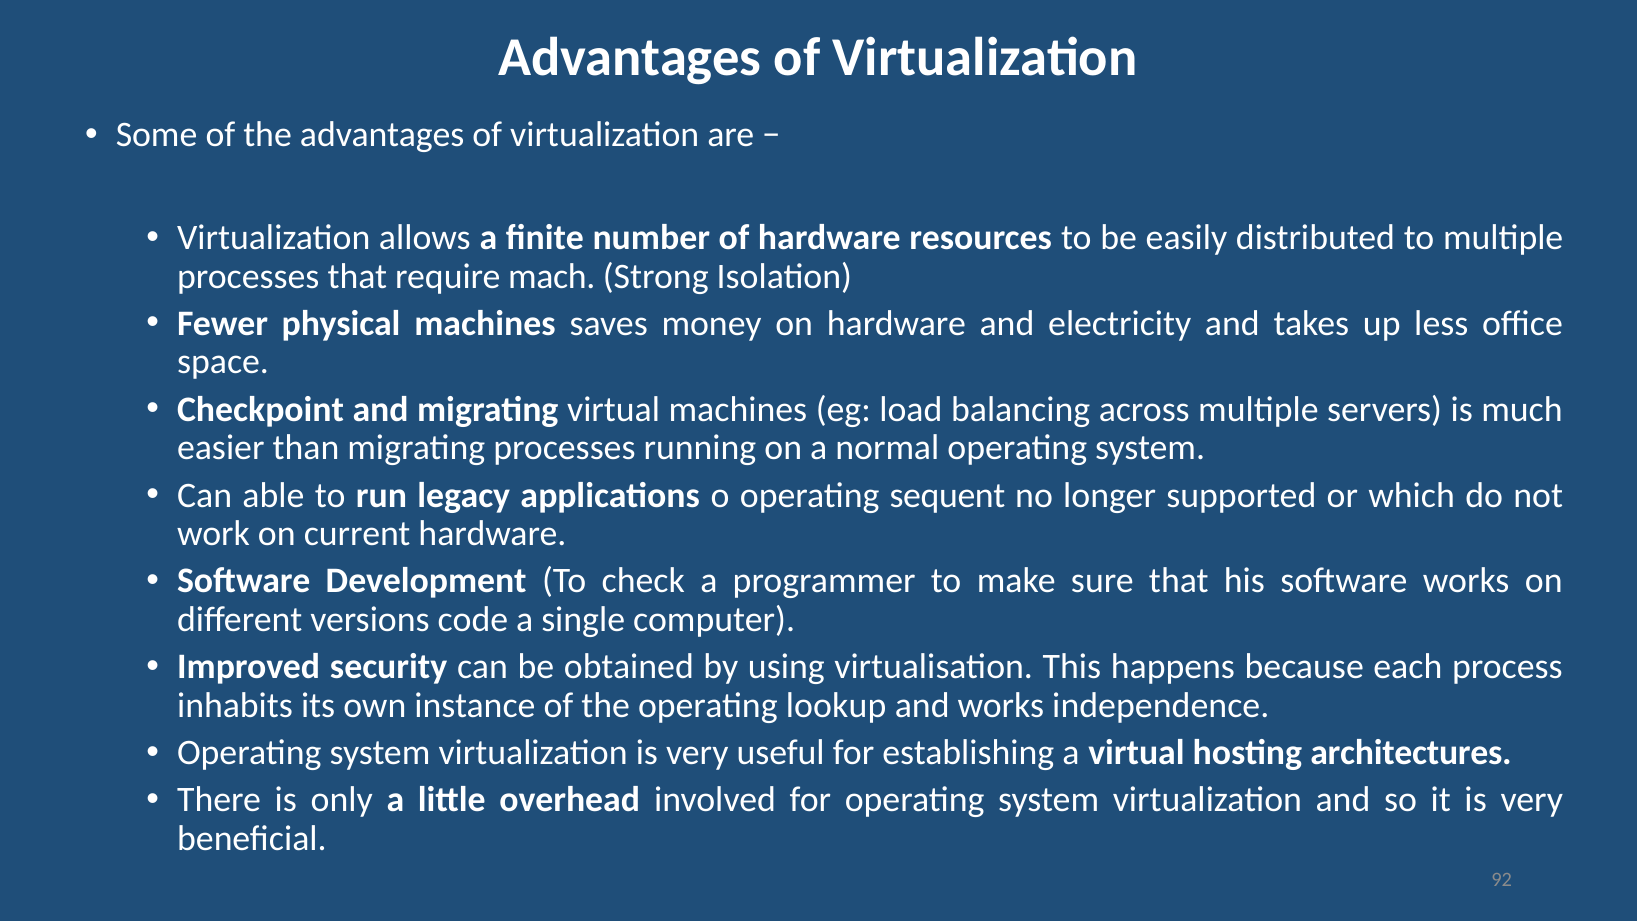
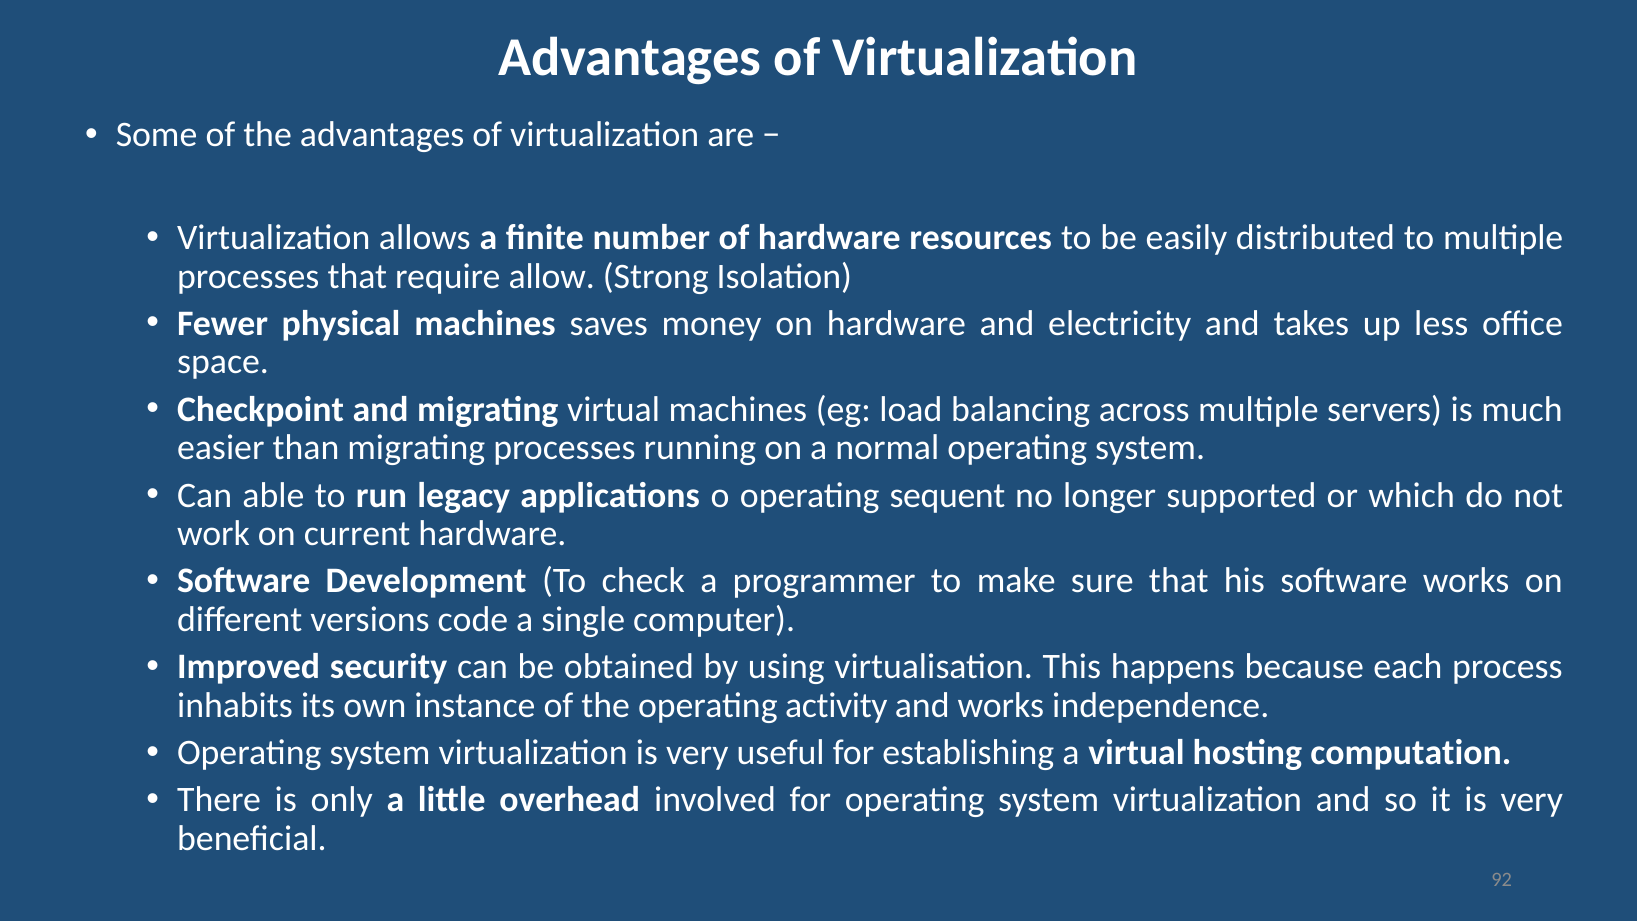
mach: mach -> allow (552, 276)
lookup: lookup -> activity (836, 705)
architectures: architectures -> computation (1411, 753)
